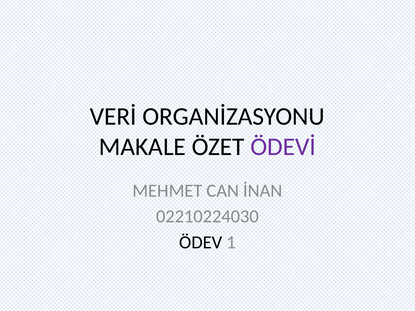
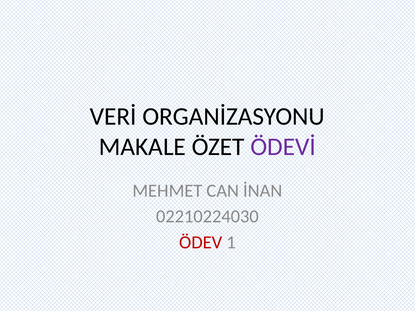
ÖDEV colour: black -> red (201, 242)
